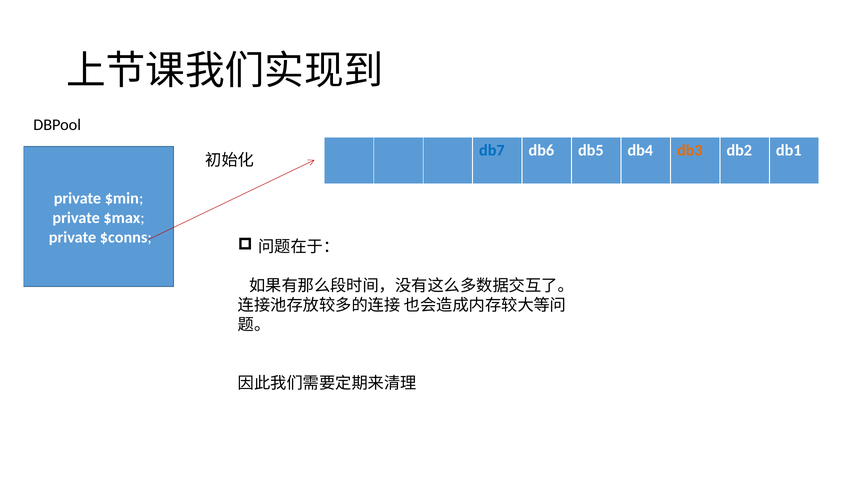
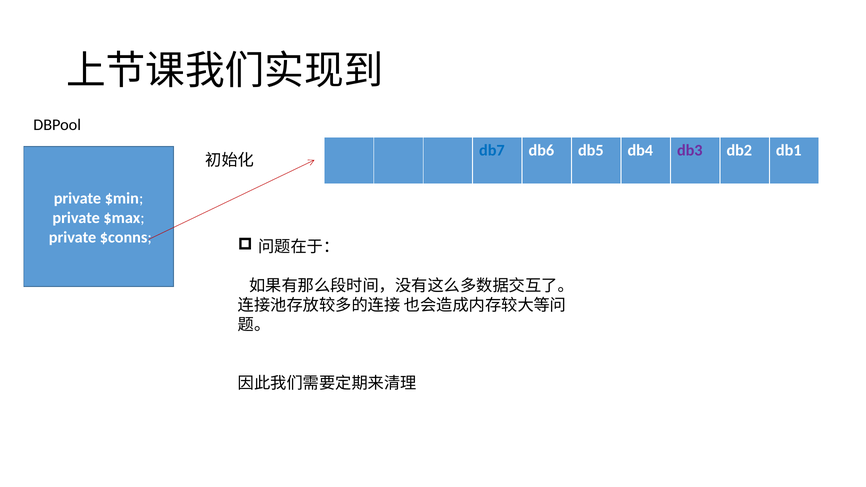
db3 colour: orange -> purple (690, 150)
